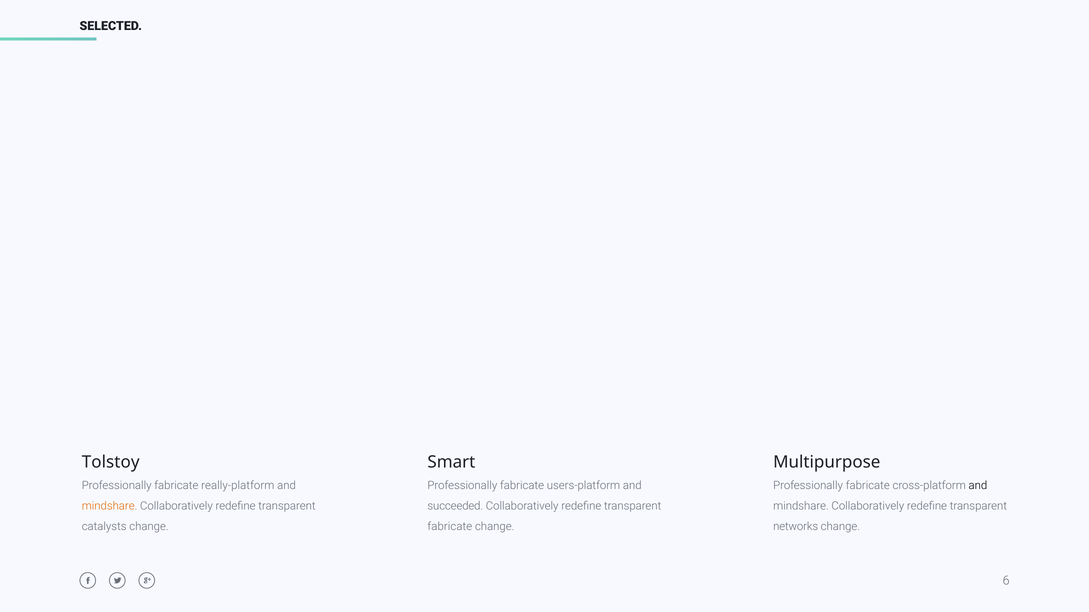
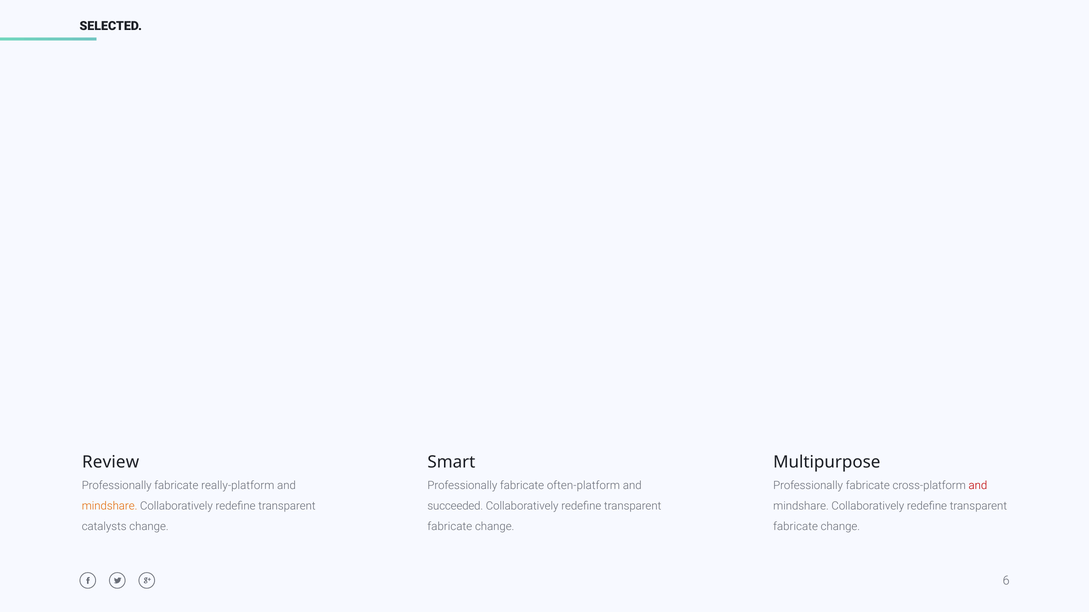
Tolstoy: Tolstoy -> Review (111, 463)
users-platform: users-platform -> often-platform (583, 486)
and colour: black -> red (978, 486)
networks: networks -> fabricate (796, 527)
